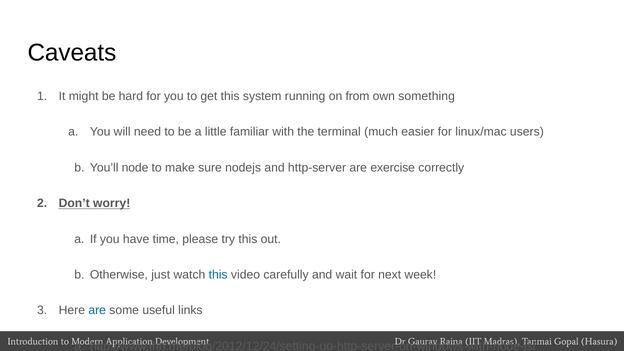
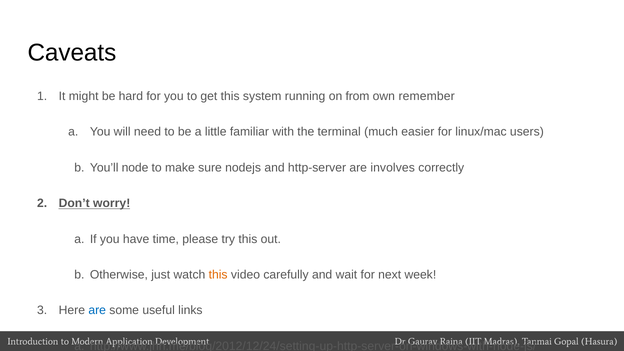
something: something -> remember (427, 96)
exercise: exercise -> involves (393, 168)
this colour: blue -> orange (218, 275)
